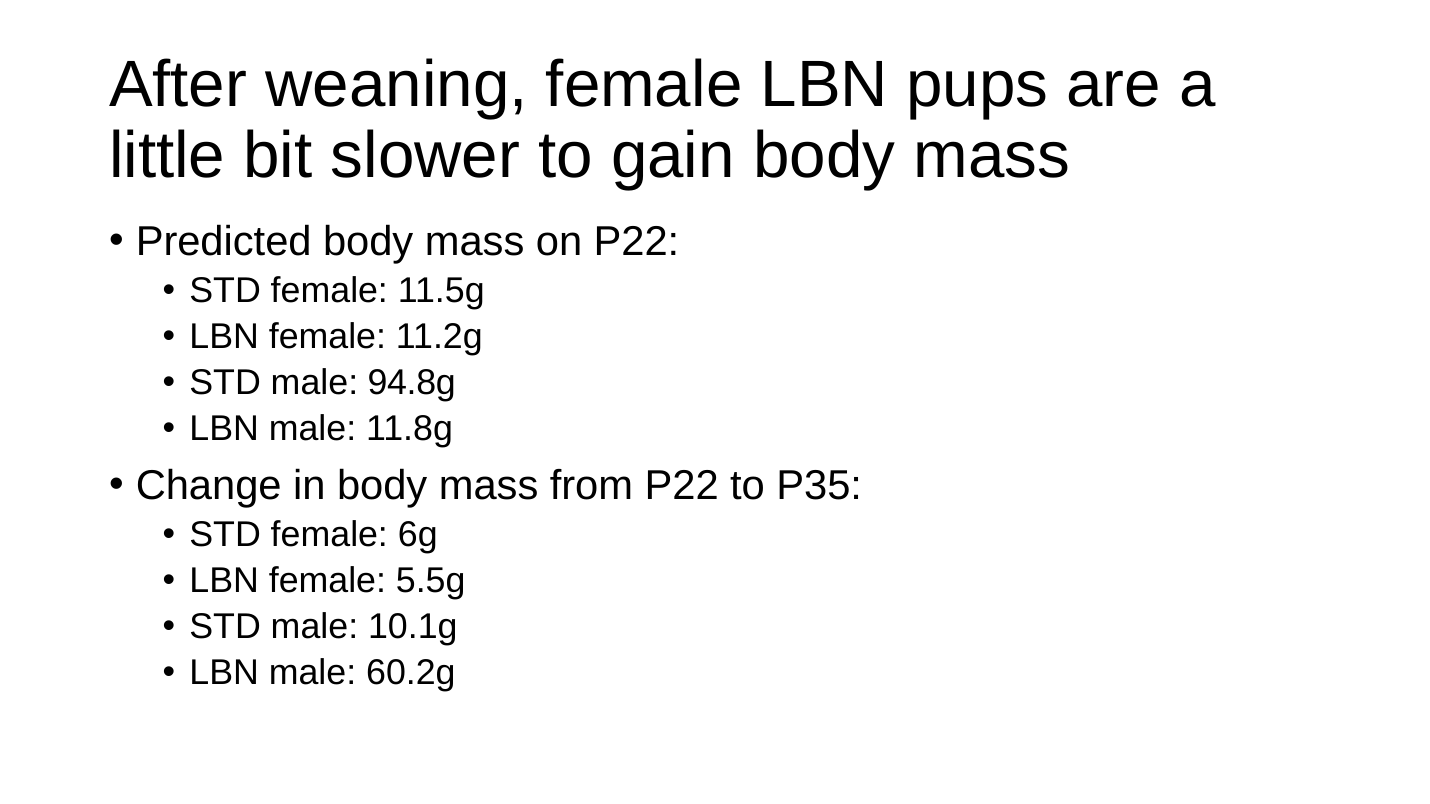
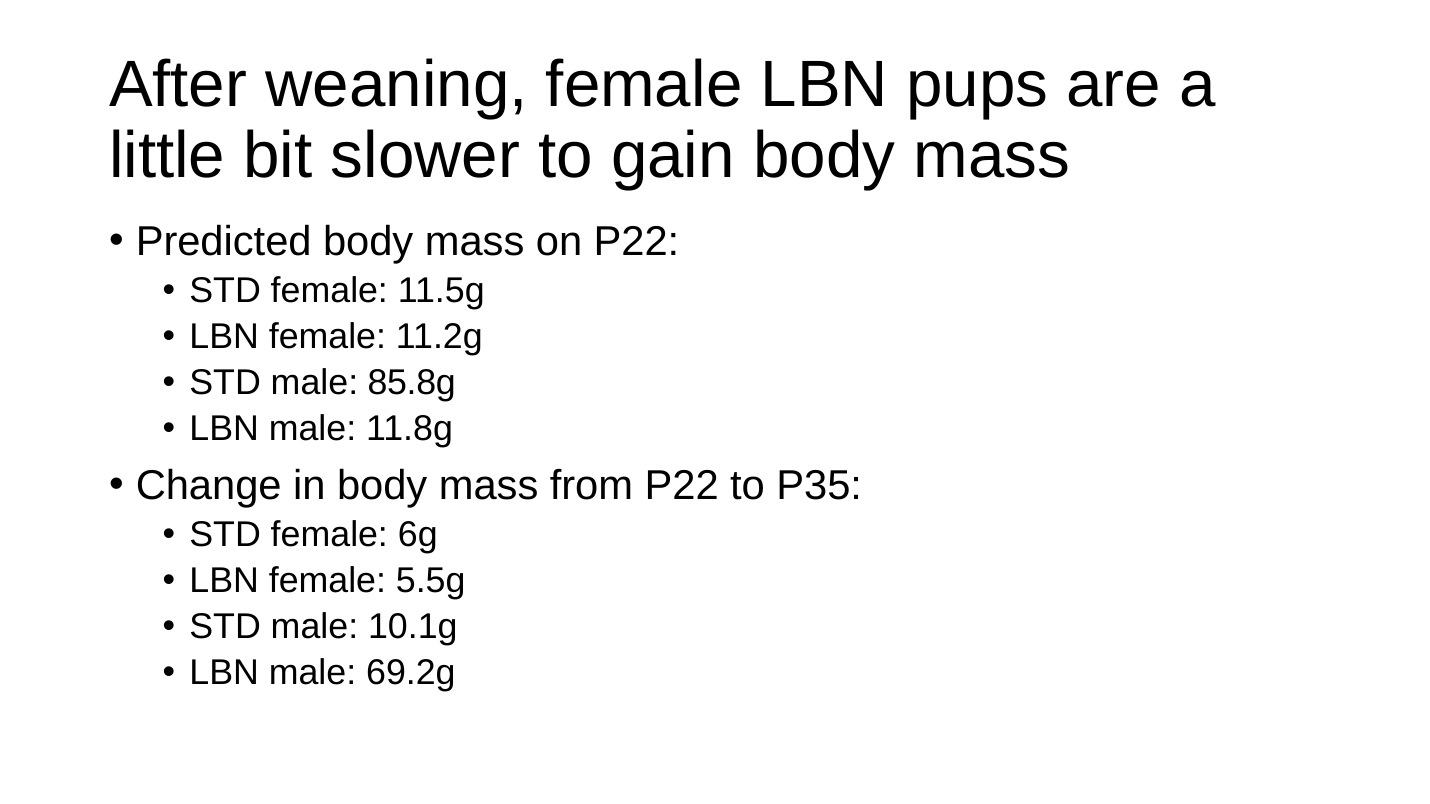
94.8g: 94.8g -> 85.8g (412, 383)
60.2g: 60.2g -> 69.2g (411, 673)
